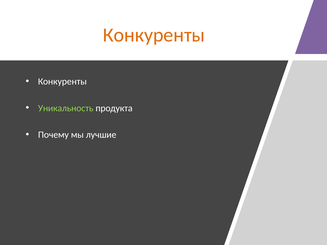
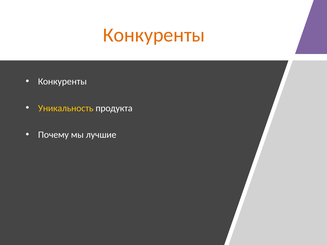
Уникальность colour: light green -> yellow (66, 108)
